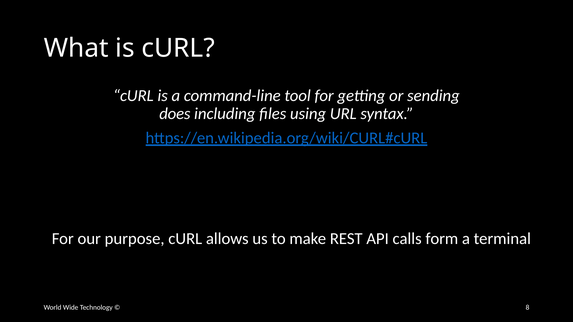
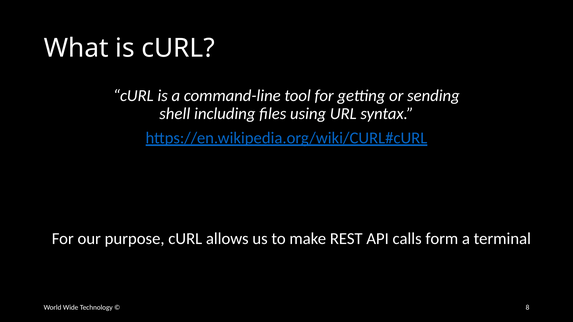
does: does -> shell (175, 114)
